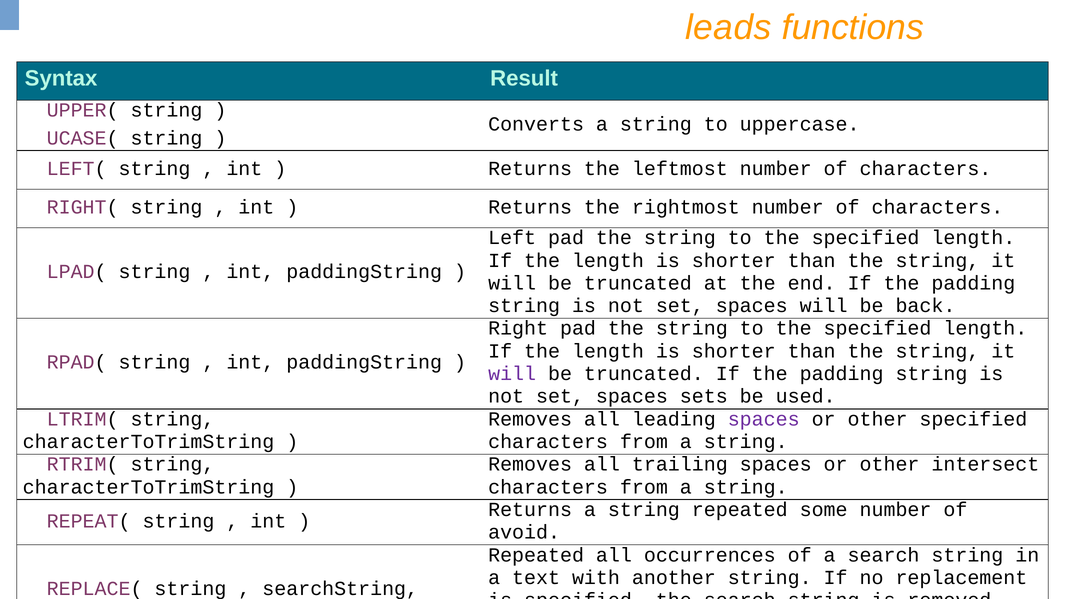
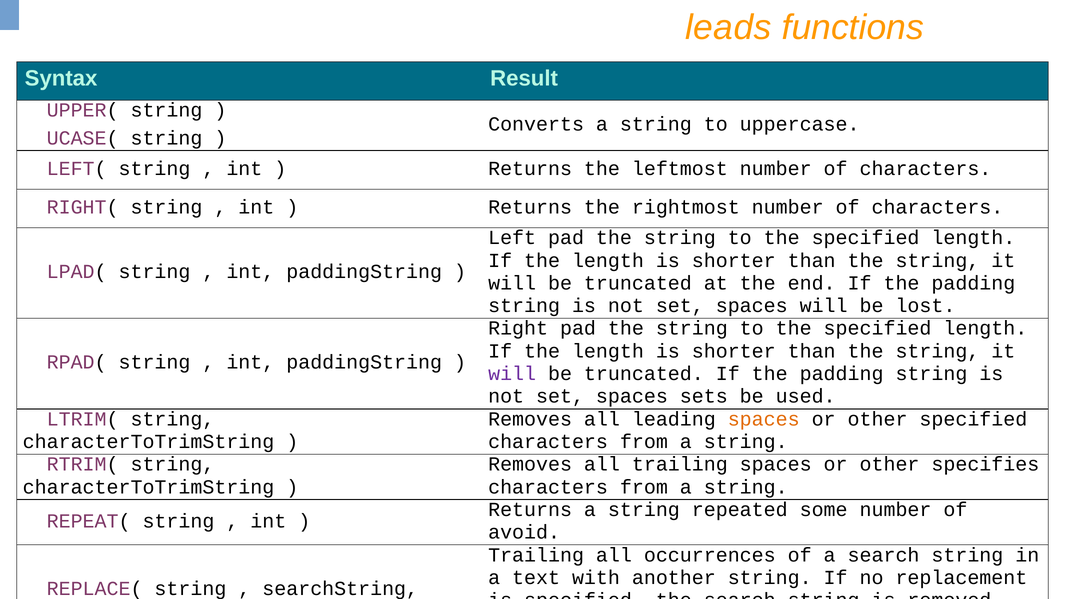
back: back -> lost (925, 306)
spaces colour: purple -> orange (764, 419)
intersect: intersect -> specifies (985, 464)
Repeated: Repeated -> Trailing (536, 555)
